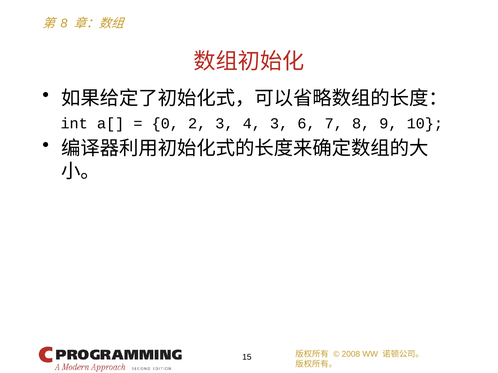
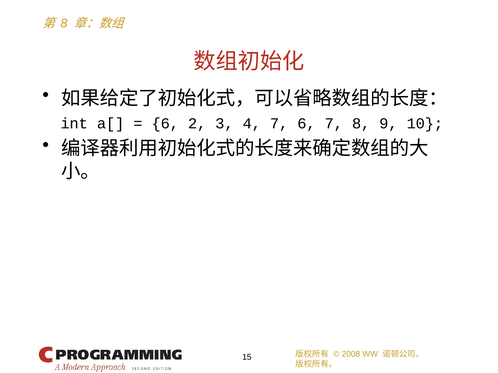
0: 0 -> 6 (165, 124)
4 3: 3 -> 7 (279, 124)
